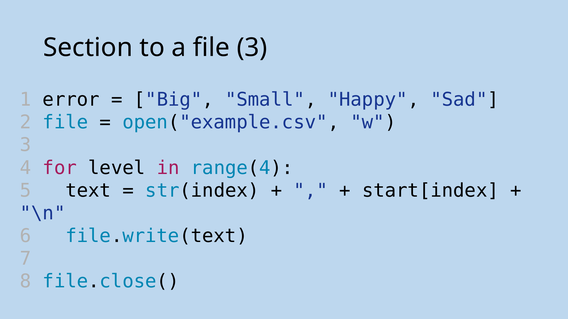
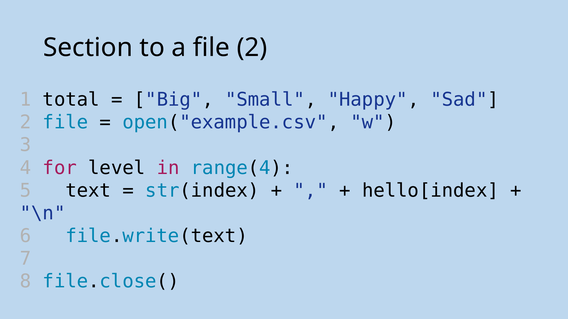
file 3: 3 -> 2 (252, 48)
error: error -> total (71, 100)
start[index: start[index -> hello[index (430, 191)
